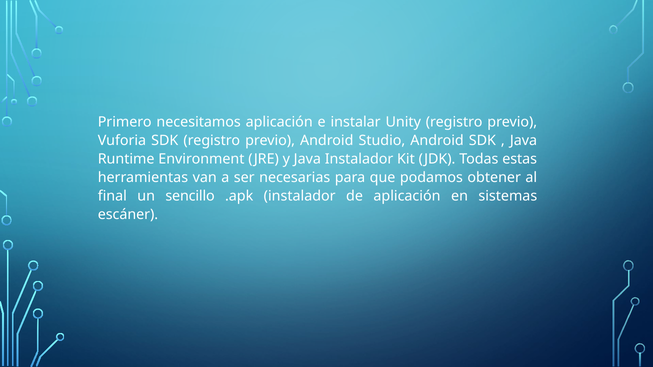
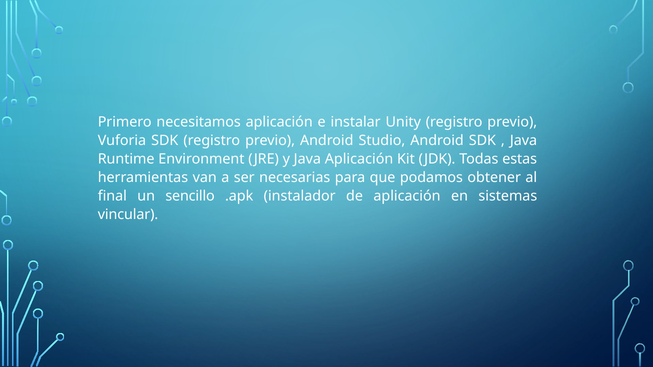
Java Instalador: Instalador -> Aplicación (359, 159)
escáner: escáner -> vincular (128, 215)
